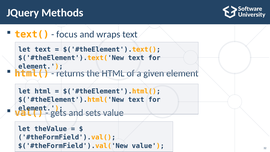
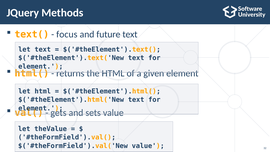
wraps: wraps -> future (108, 34)
